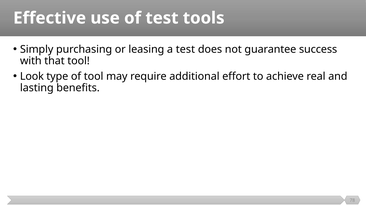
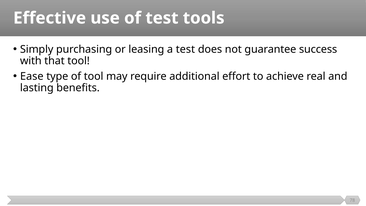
Look: Look -> Ease (32, 76)
